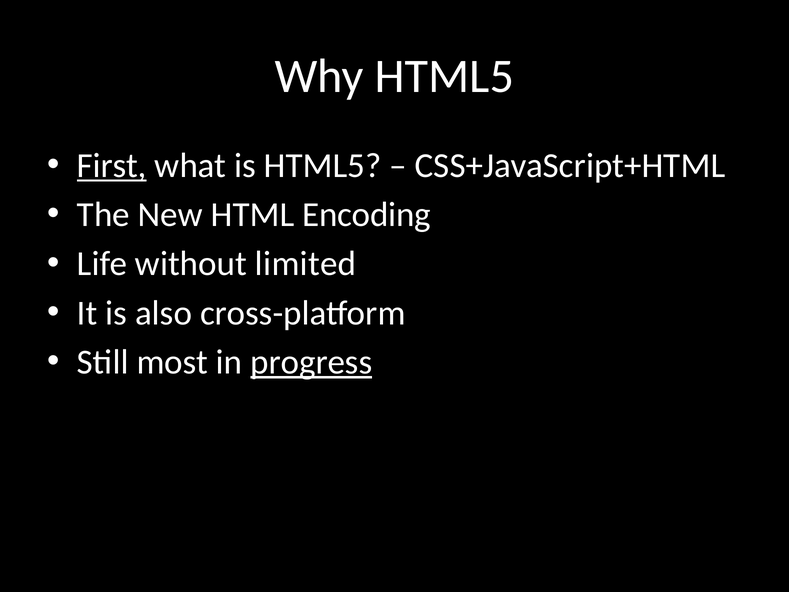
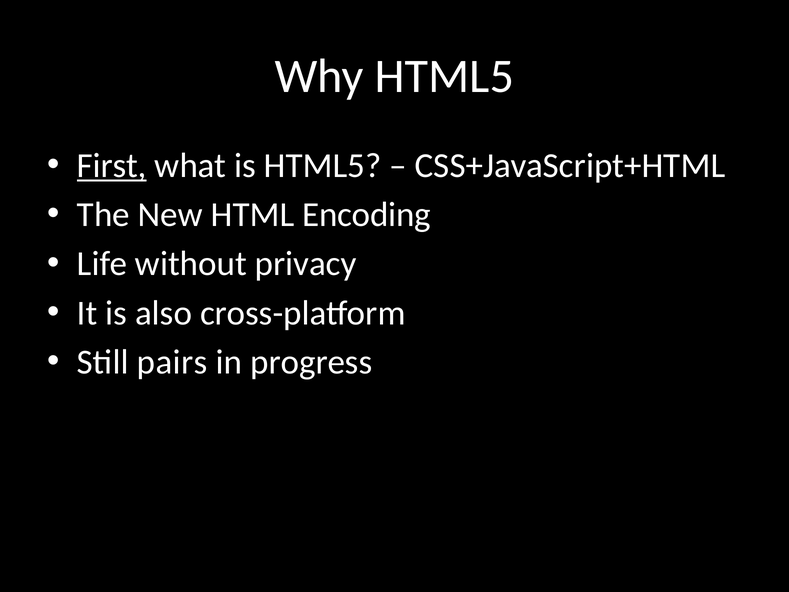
limited: limited -> privacy (306, 264)
most: most -> pairs (172, 362)
progress underline: present -> none (311, 362)
